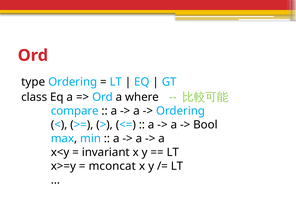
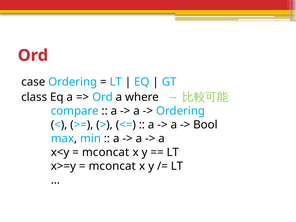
type: type -> case (33, 82)
invariant: invariant -> mconcat (106, 152)
